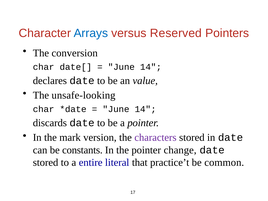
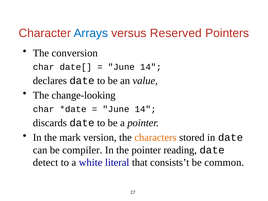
unsafe-looking: unsafe-looking -> change-looking (84, 95)
characters colour: purple -> orange (155, 137)
constants: constants -> compiler (82, 150)
change: change -> reading (180, 150)
stored: stored -> detect (46, 163)
entire: entire -> white (91, 163)
practice’t: practice’t -> consists’t (170, 163)
